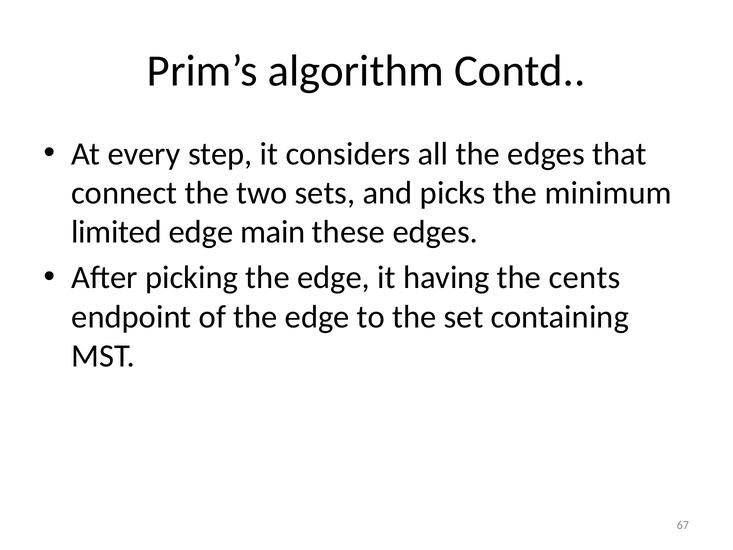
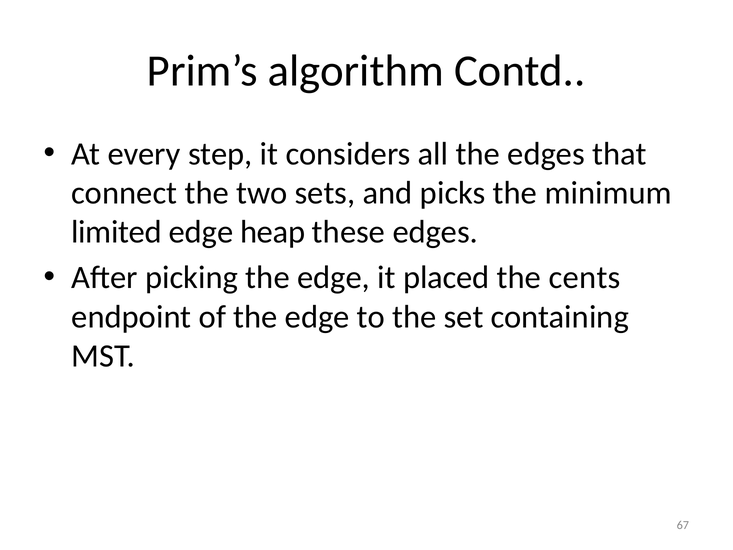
main: main -> heap (273, 232)
having: having -> placed (446, 278)
